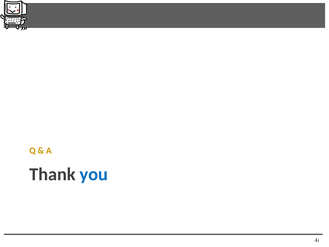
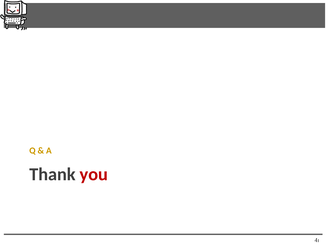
you colour: blue -> red (94, 174)
